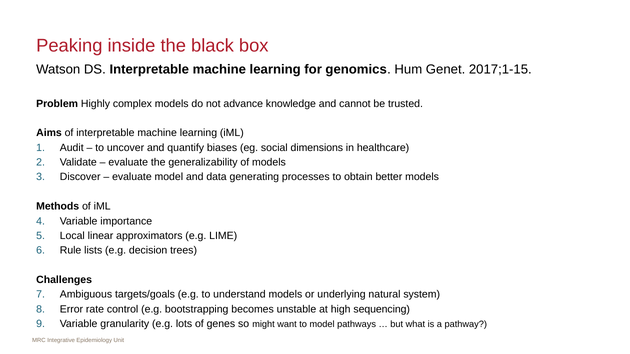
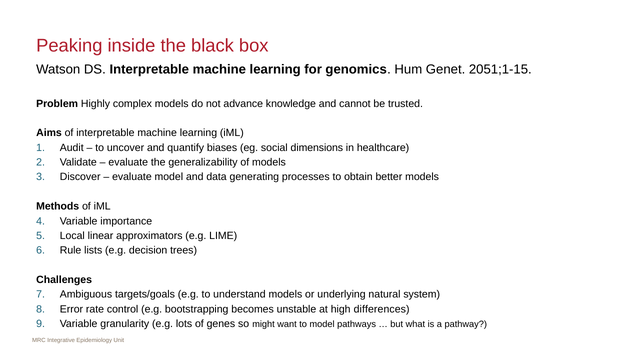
2017;1-15: 2017;1-15 -> 2051;1-15 (500, 69)
sequencing: sequencing -> differences (382, 309)
